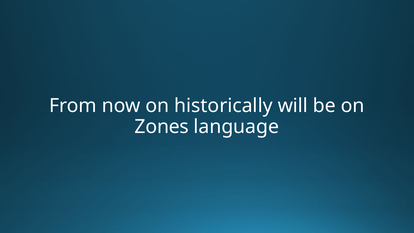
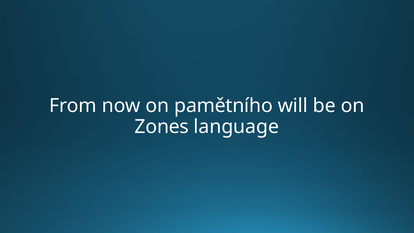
historically: historically -> pamětního (223, 106)
